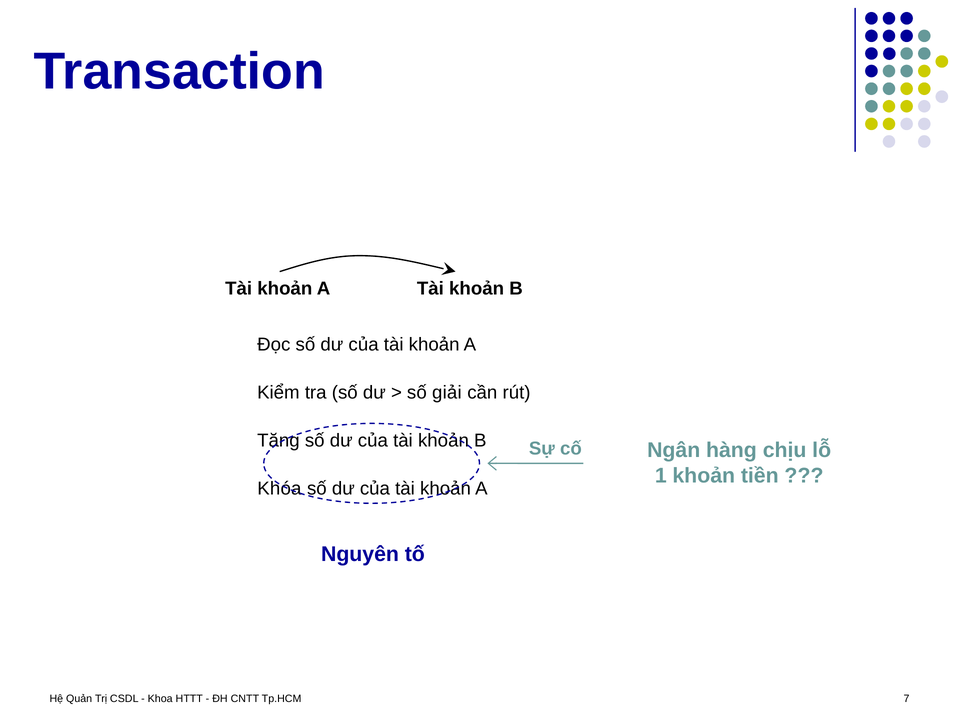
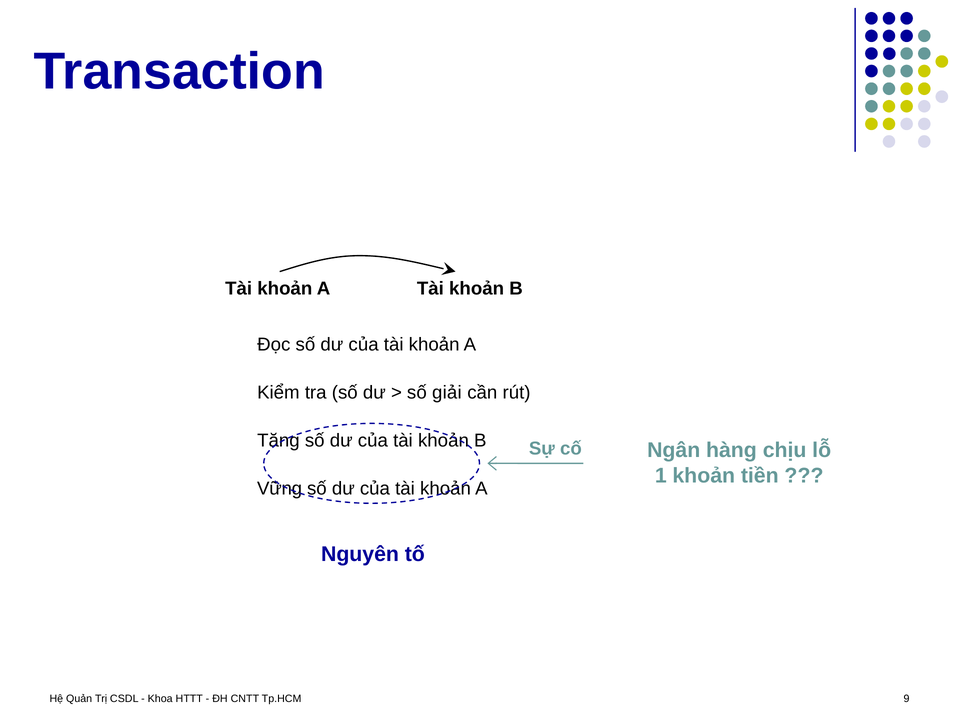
Khóa: Khóa -> Vững (280, 489)
7: 7 -> 9 (906, 699)
